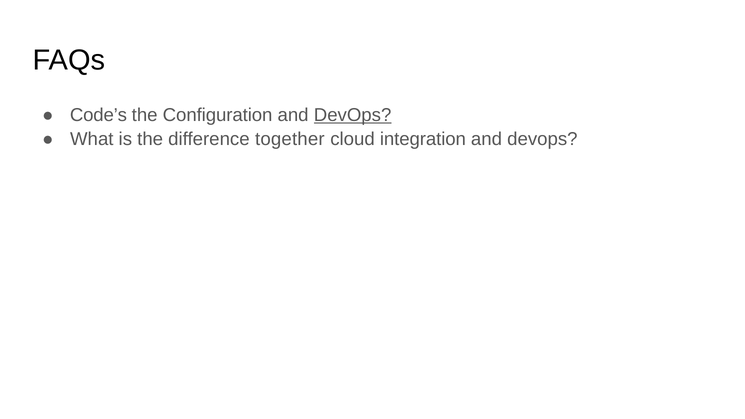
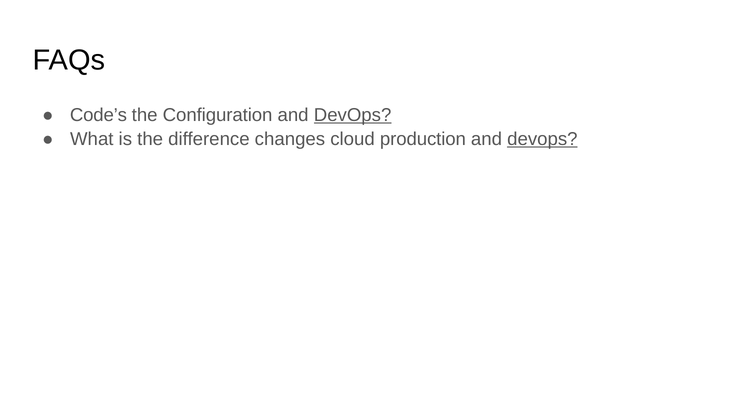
together: together -> changes (290, 139)
integration: integration -> production (423, 139)
devops underline: none -> present (542, 139)
